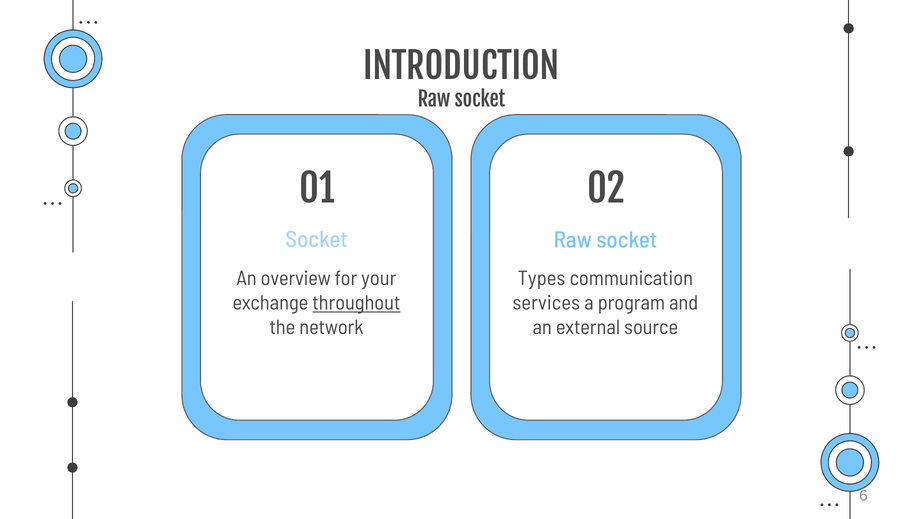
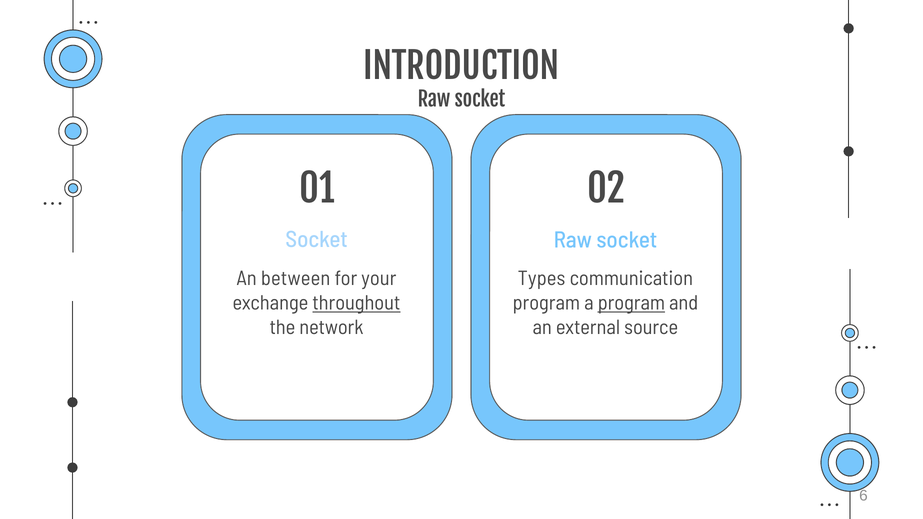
overview: overview -> between (296, 279)
services: services -> program (546, 303)
program underline: none -> present (631, 303)
